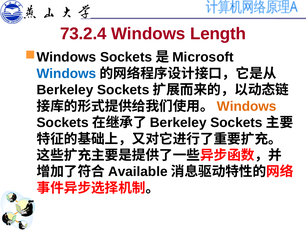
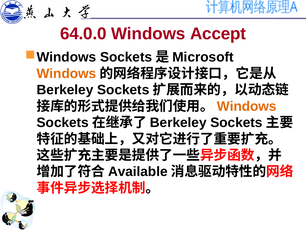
73.2.4: 73.2.4 -> 64.0.0 (83, 34)
Length: Length -> Accept (218, 34)
Windows colour: blue -> orange (66, 73)
